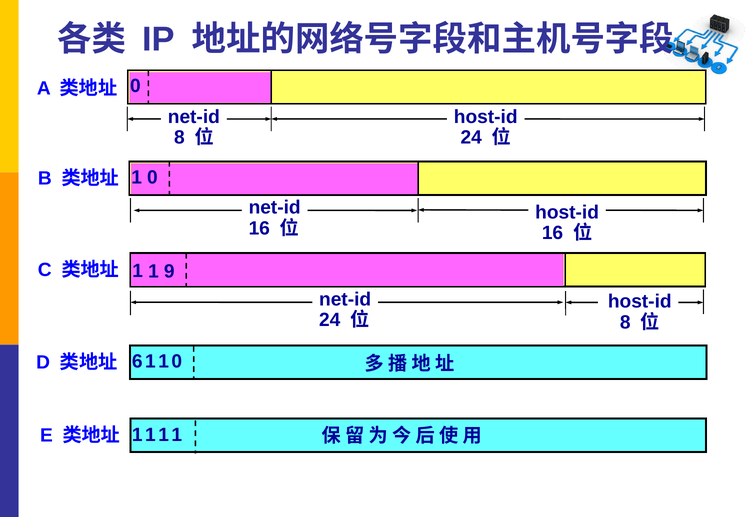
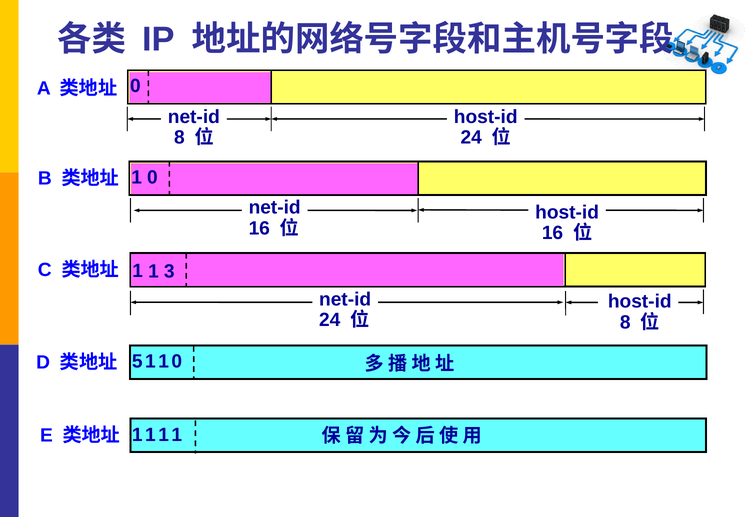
9: 9 -> 3 (169, 271)
6: 6 -> 5 (137, 361)
